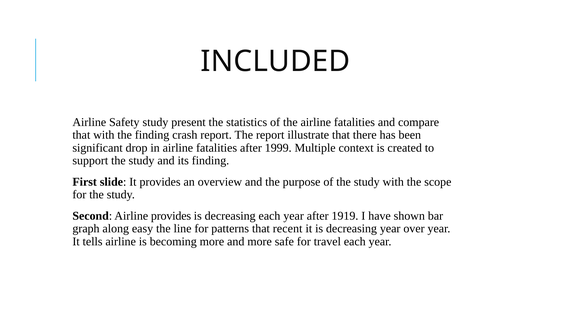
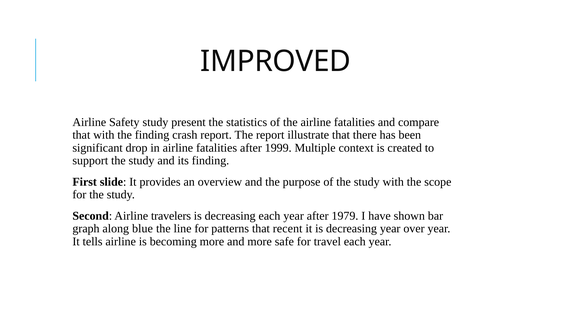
INCLUDED: INCLUDED -> IMPROVED (276, 61)
Airline provides: provides -> travelers (171, 216)
1919: 1919 -> 1979 (345, 216)
easy: easy -> blue (142, 229)
